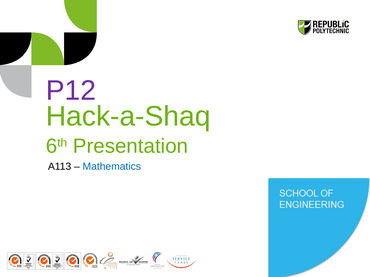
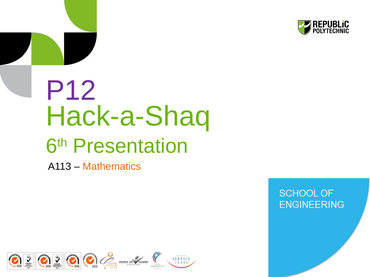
Mathematics colour: blue -> orange (112, 167)
